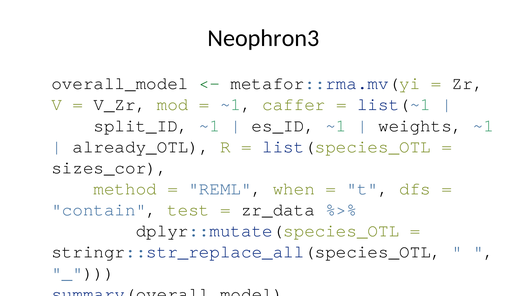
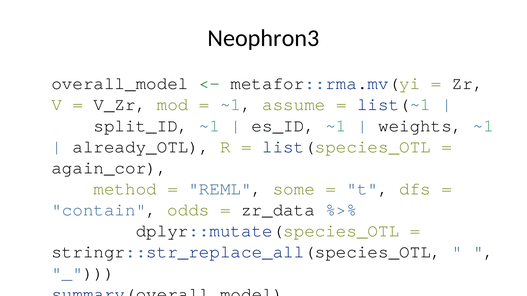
caffer: caffer -> assume (294, 105)
sizes_cor: sizes_cor -> again_cor (109, 168)
when: when -> some (294, 189)
contain test: test -> odds (188, 210)
